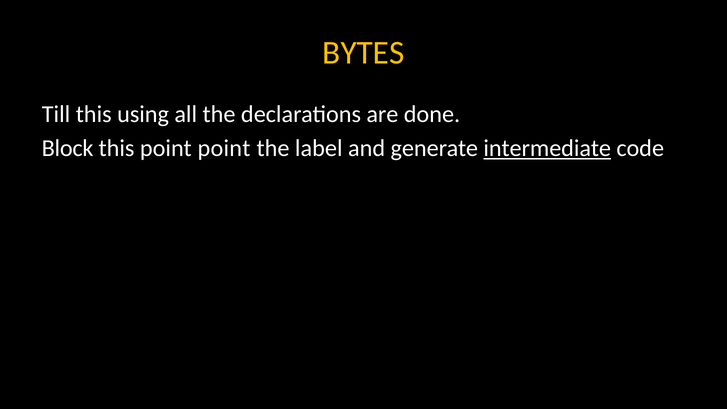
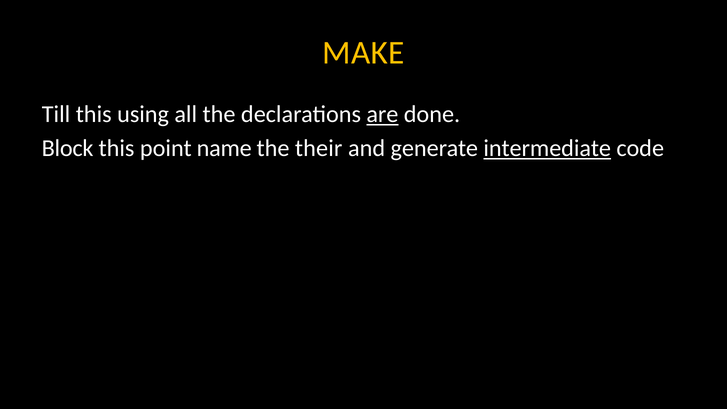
BYTES: BYTES -> MAKE (363, 53)
are underline: none -> present (382, 114)
point point: point -> name (224, 148)
label: label -> their (319, 148)
